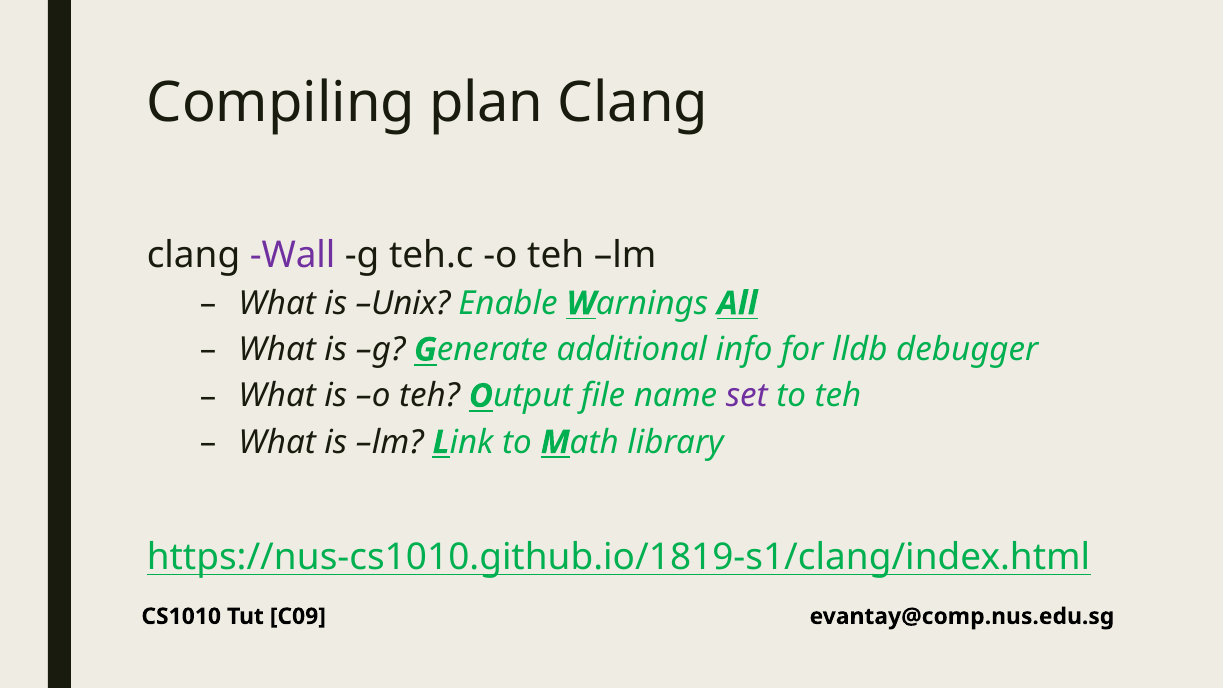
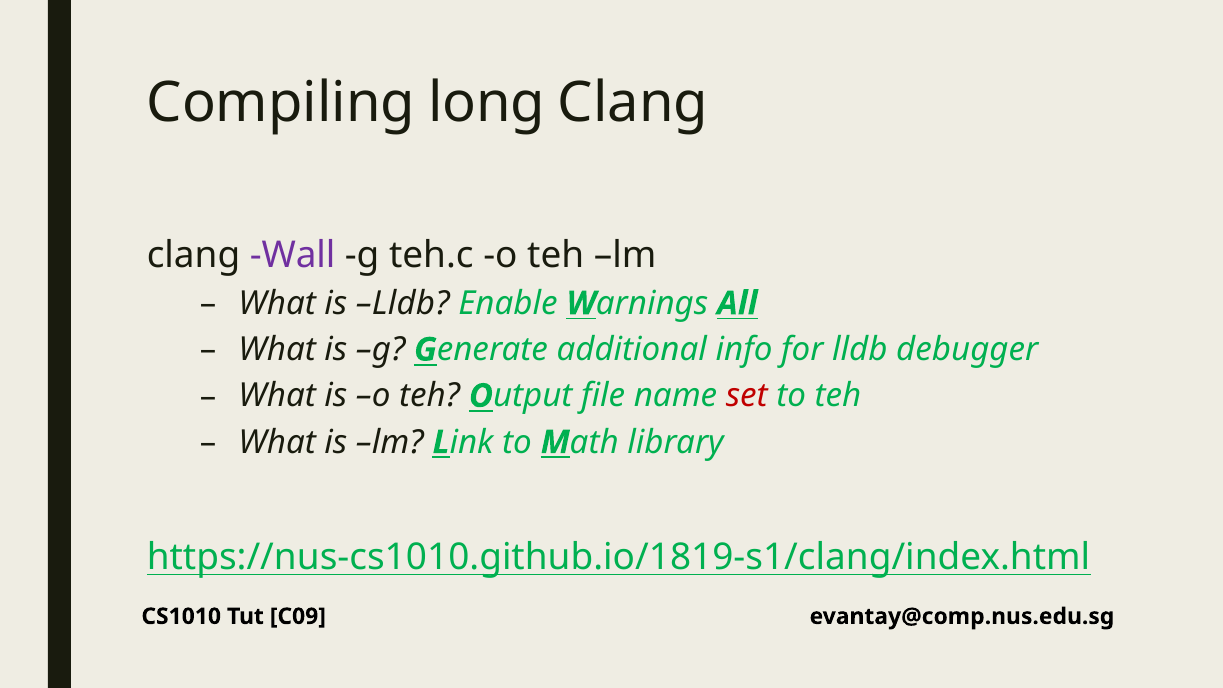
plan: plan -> long (487, 103)
is Unix: Unix -> Lldb (403, 303)
set colour: purple -> red (747, 396)
